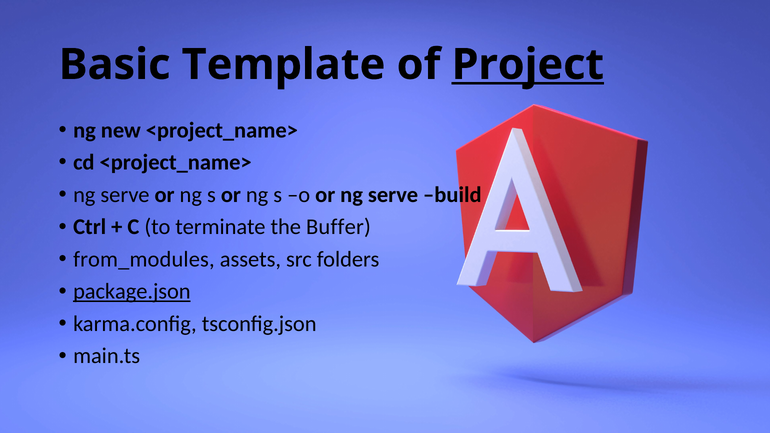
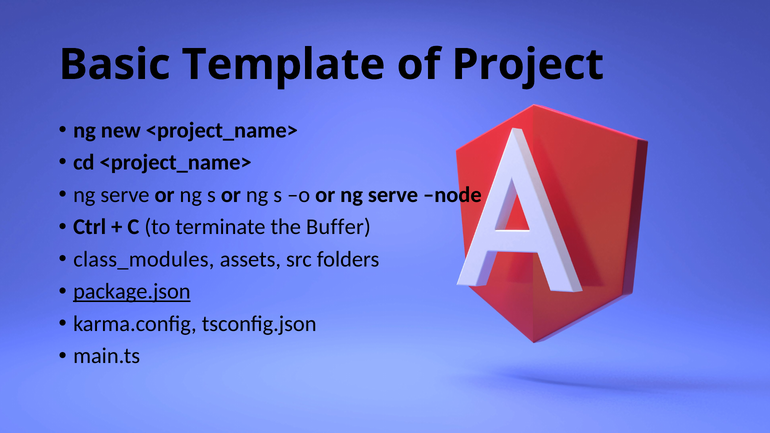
Project underline: present -> none (528, 65)
build: build -> node (452, 195)
from_modules: from_modules -> class_modules (144, 259)
